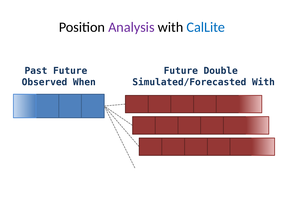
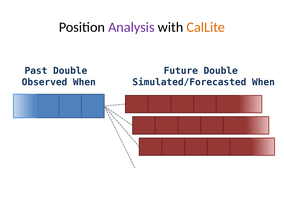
CalLite colour: blue -> orange (206, 27)
Past Future: Future -> Double (70, 71)
Simulated/Forecasted With: With -> When (263, 82)
